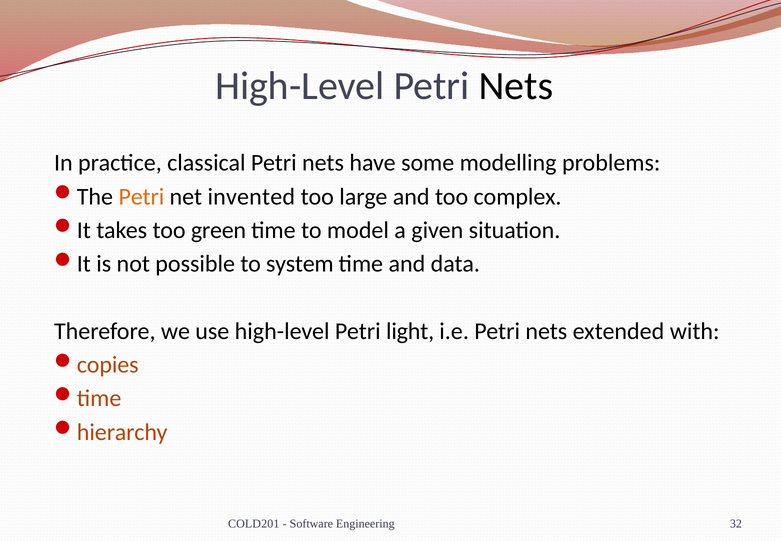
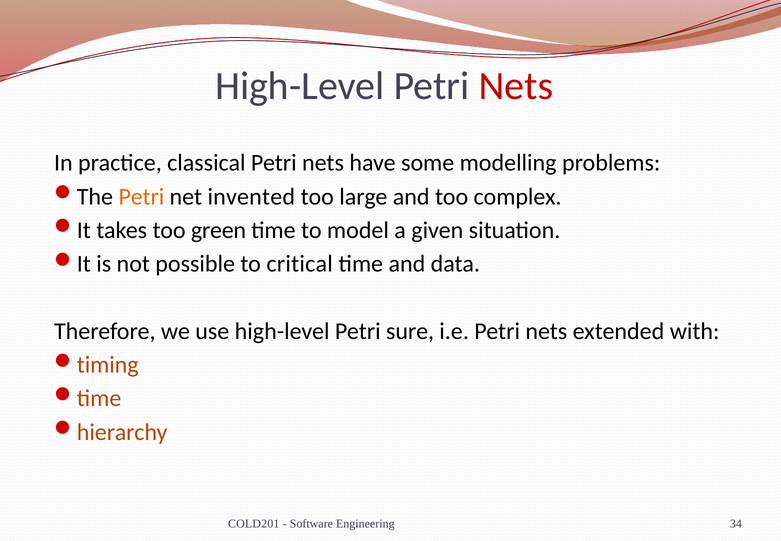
Nets colour: black -> red (516, 86)
system: system -> critical (300, 264)
light: light -> sure (410, 331)
copies: copies -> timing (108, 365)
32: 32 -> 34 (736, 523)
